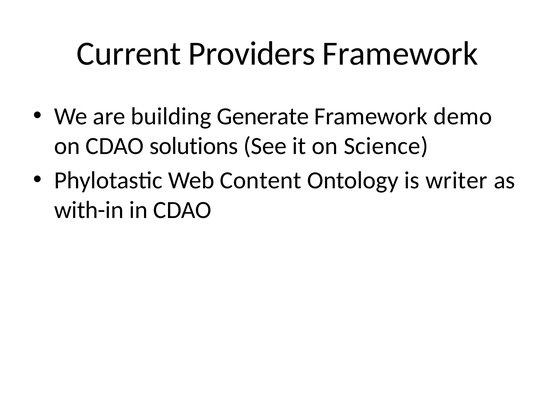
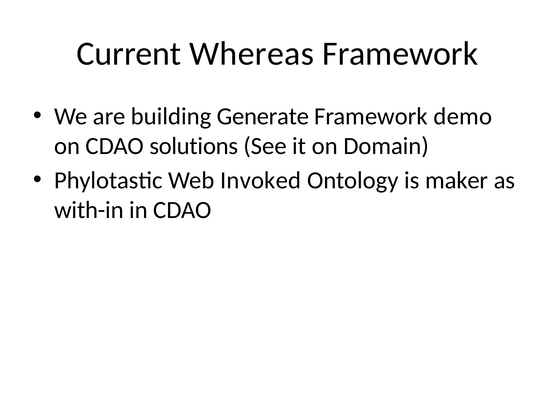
Providers: Providers -> Whereas (252, 54)
Science: Science -> Domain (386, 146)
Content: Content -> Invoked (261, 181)
writer: writer -> maker (457, 181)
